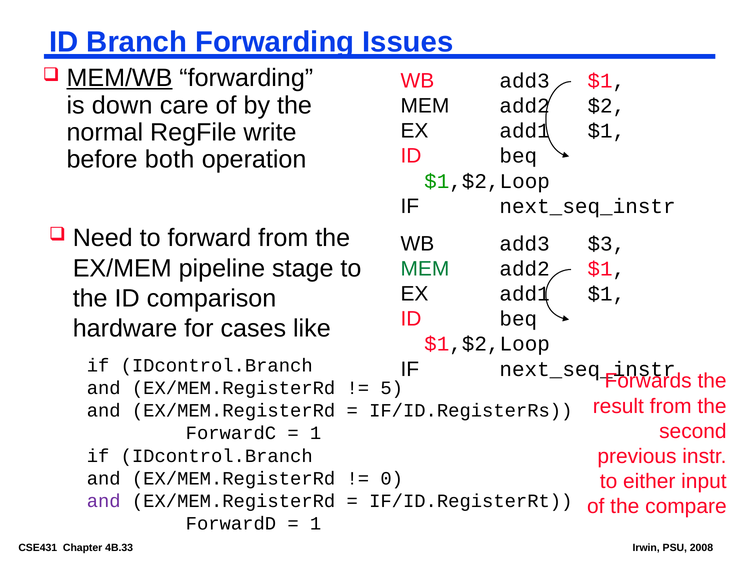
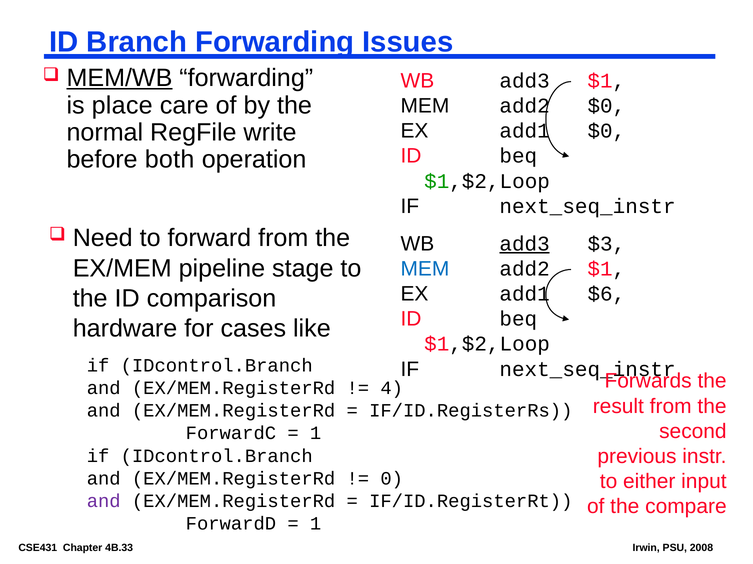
down: down -> place (122, 105)
add2 $2: $2 -> $0 (606, 106)
$1: $1 -> $0 (606, 131)
add3 underline: none -> present (525, 244)
MEM colour: green -> blue (425, 269)
$1: $1 -> $6 (606, 294)
5: 5 -> 4 (392, 389)
